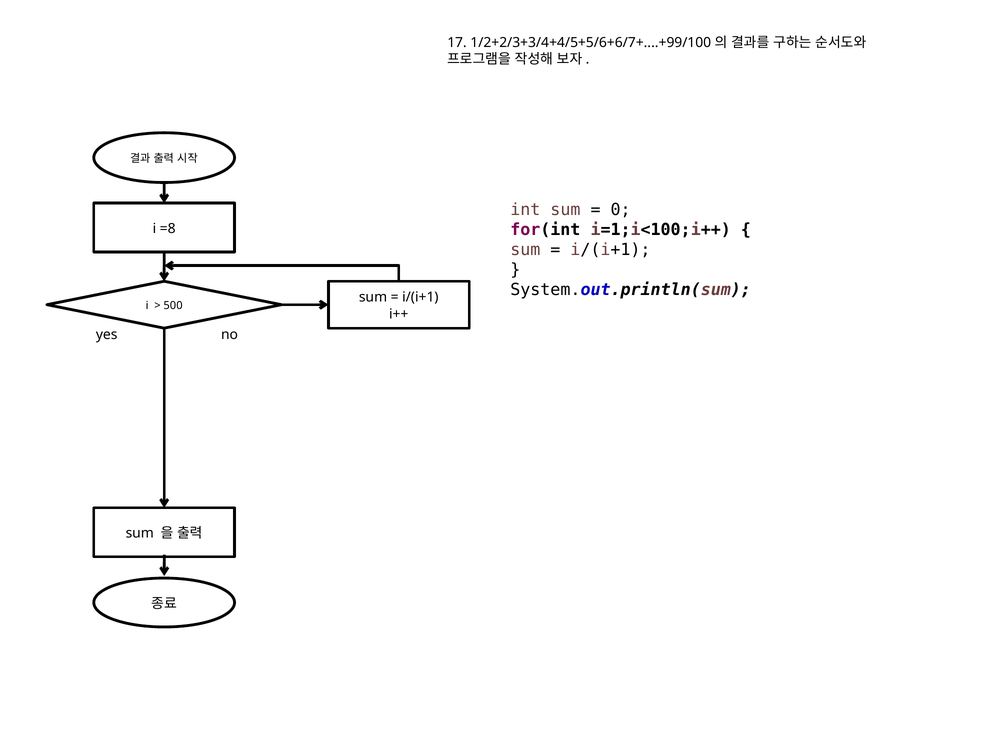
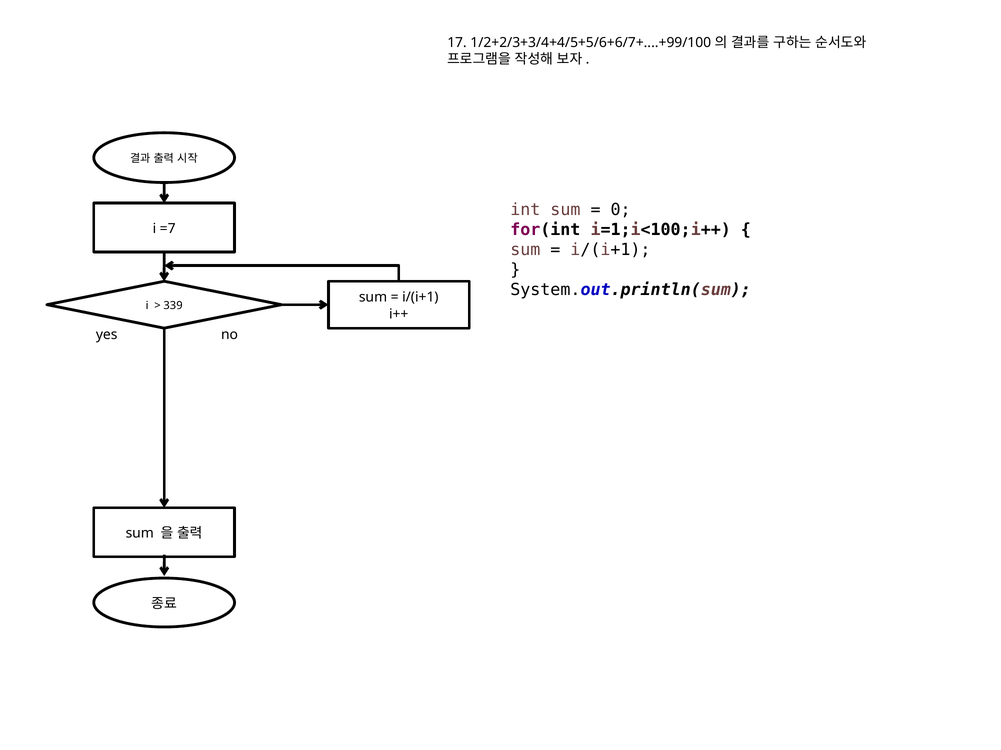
=8: =8 -> =7 (168, 229)
500: 500 -> 339 (173, 306)
